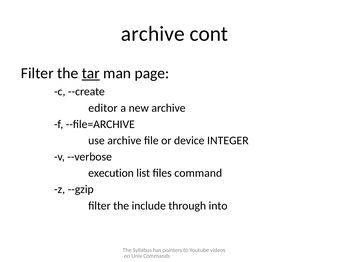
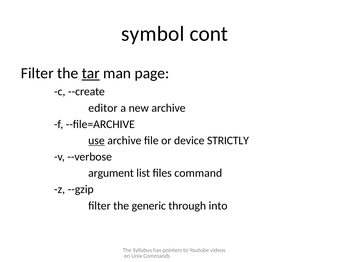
archive: archive -> symbol (153, 34)
use underline: none -> present (96, 140)
INTEGER: INTEGER -> STRICTLY (228, 140)
execution: execution -> argument (111, 173)
include: include -> generic (149, 206)
